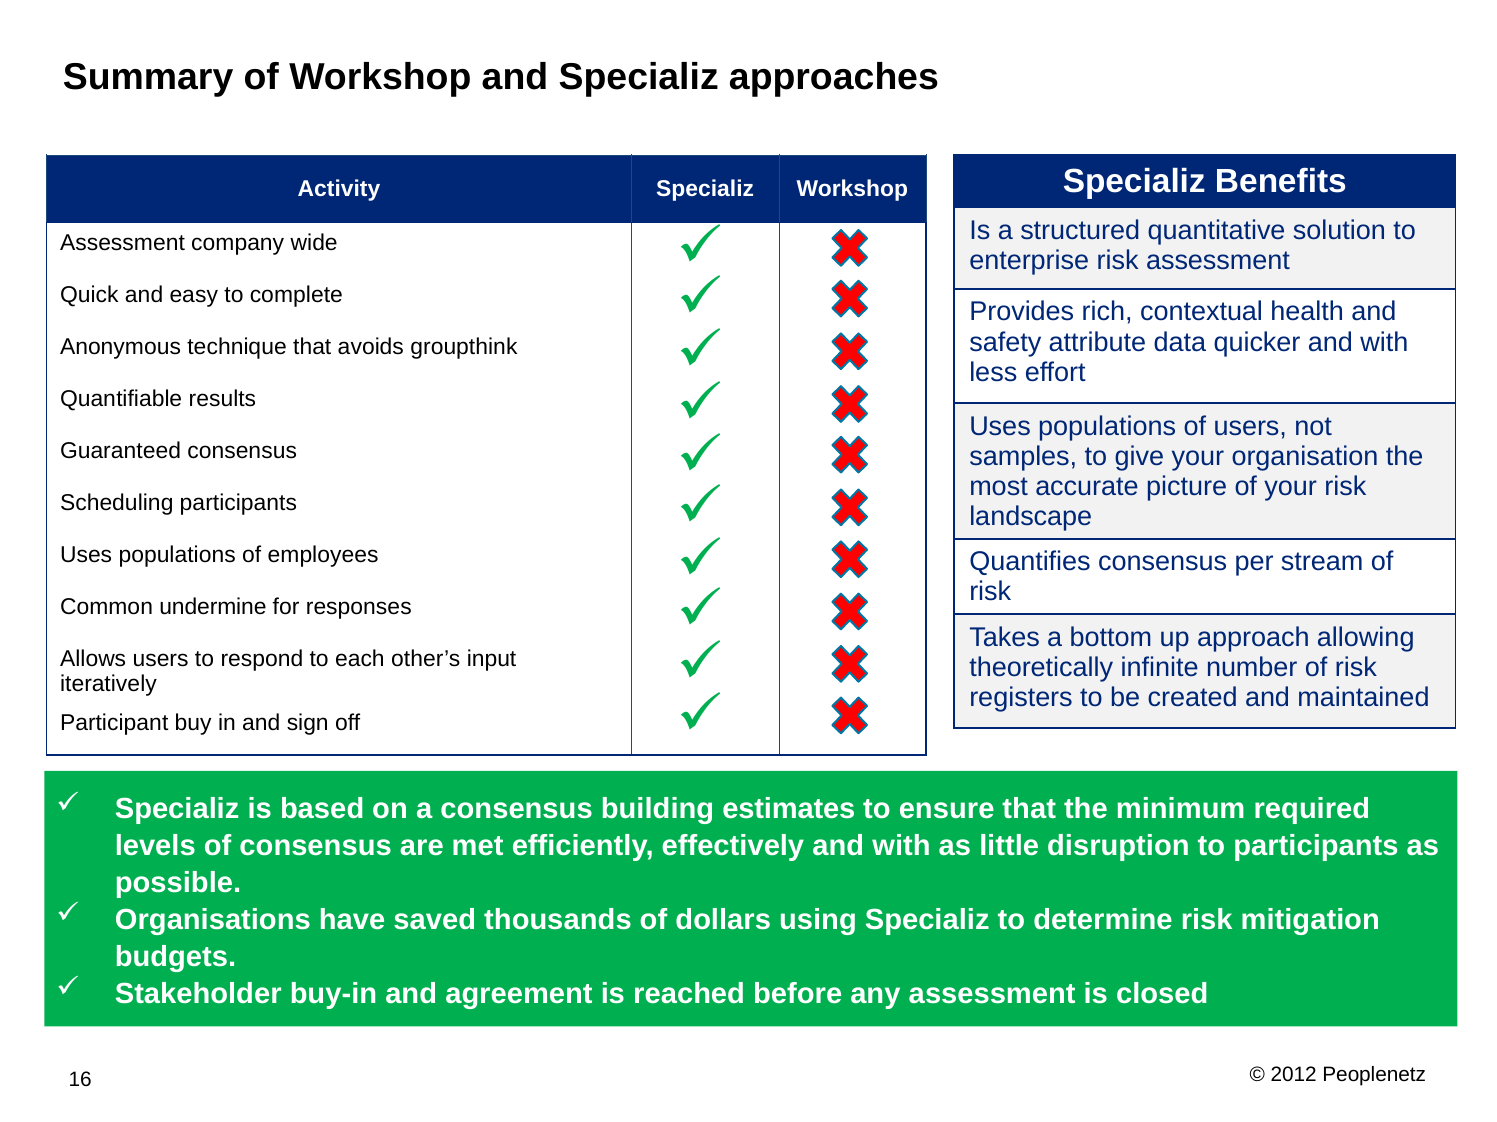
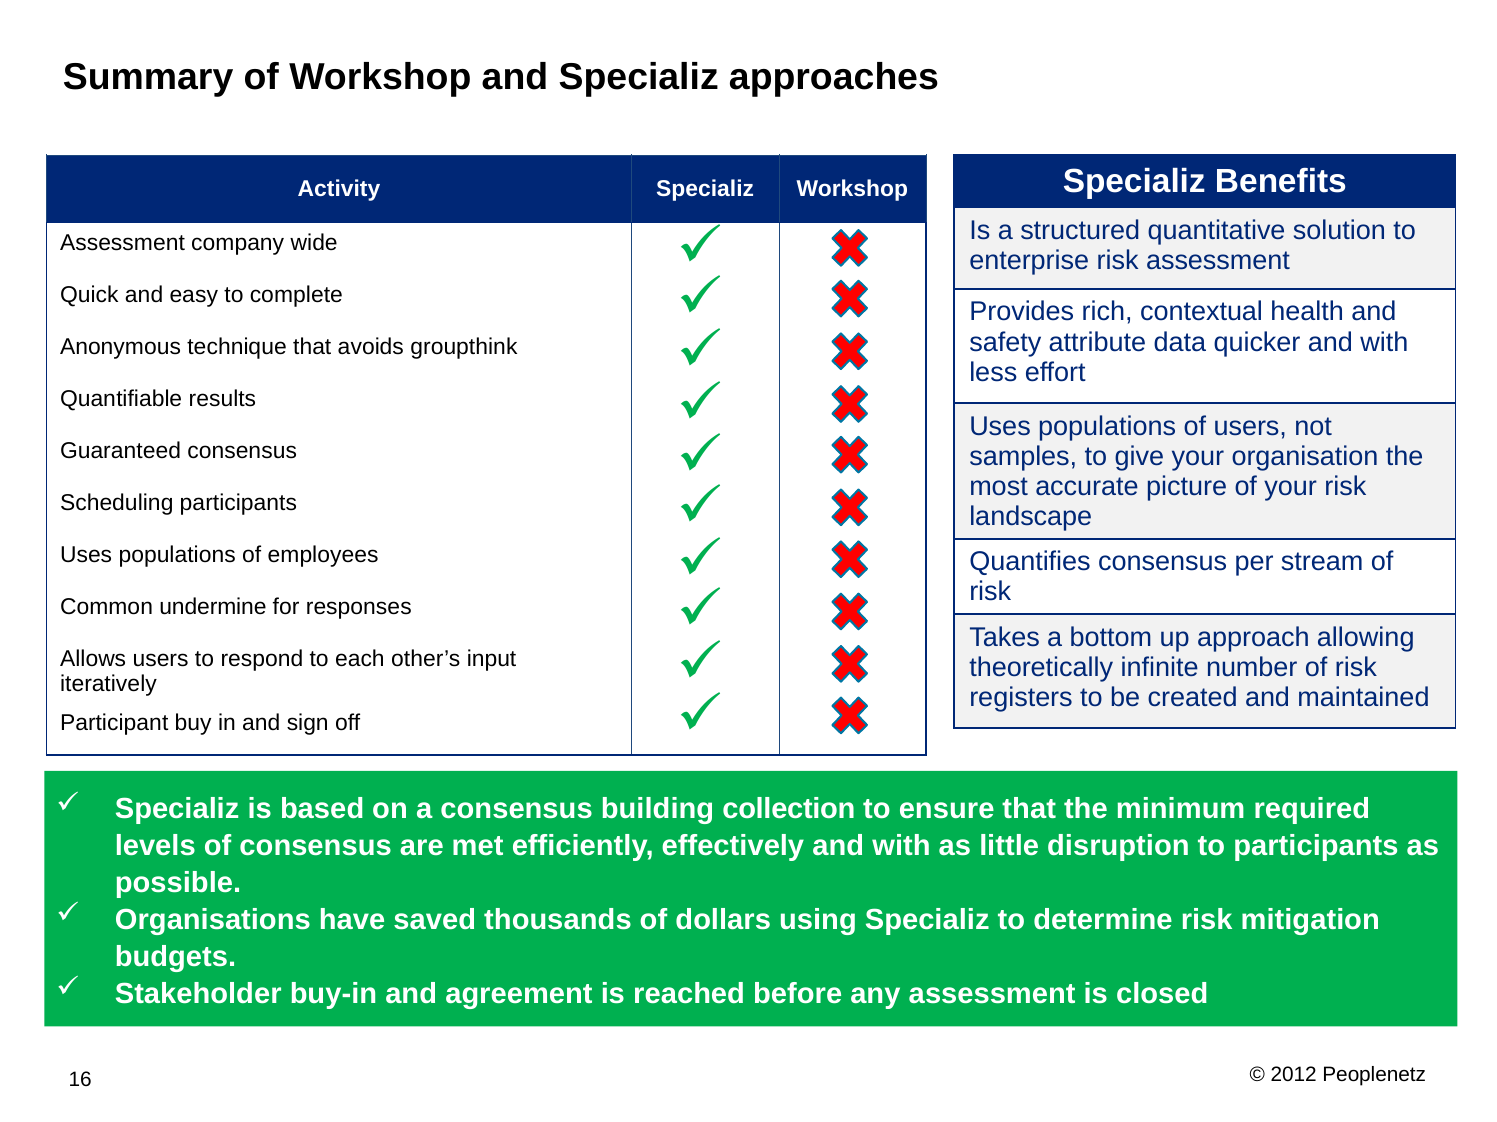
estimates: estimates -> collection (789, 810)
